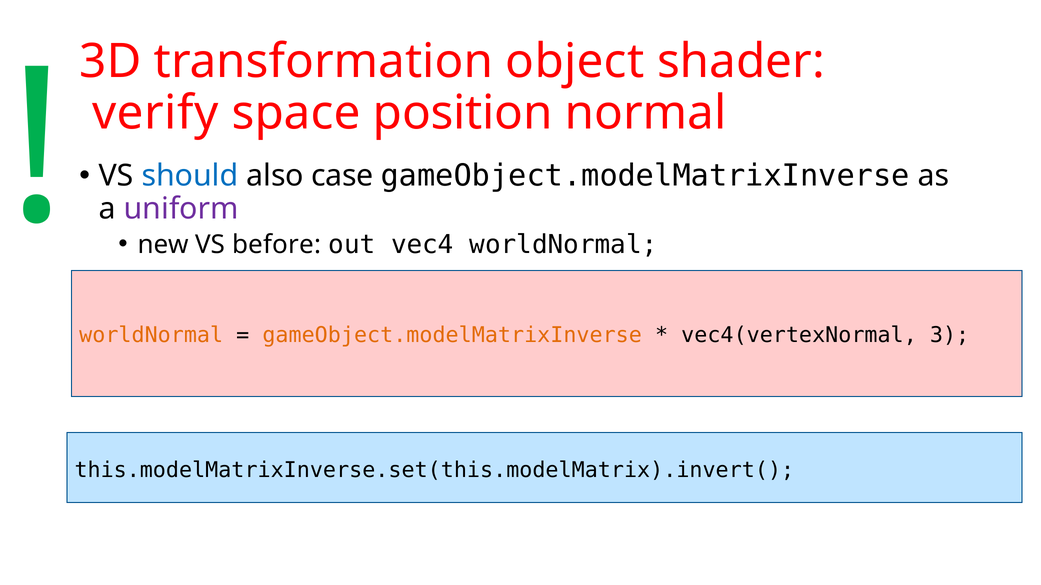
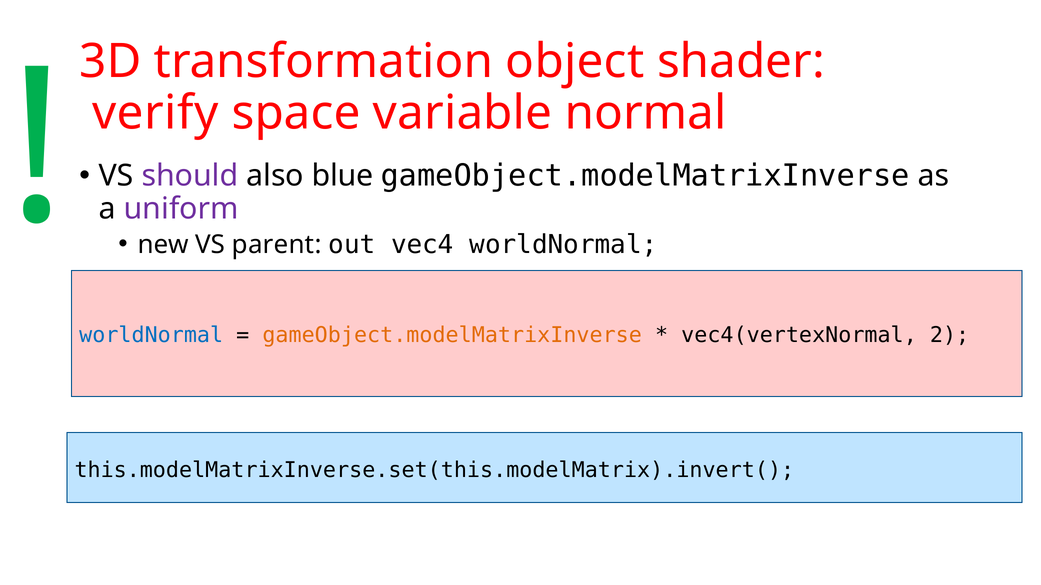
position: position -> variable (463, 113)
should colour: blue -> purple (190, 176)
case: case -> blue (342, 176)
before: before -> parent (277, 245)
worldNormal colour: orange -> blue (151, 335)
3: 3 -> 2 (950, 335)
